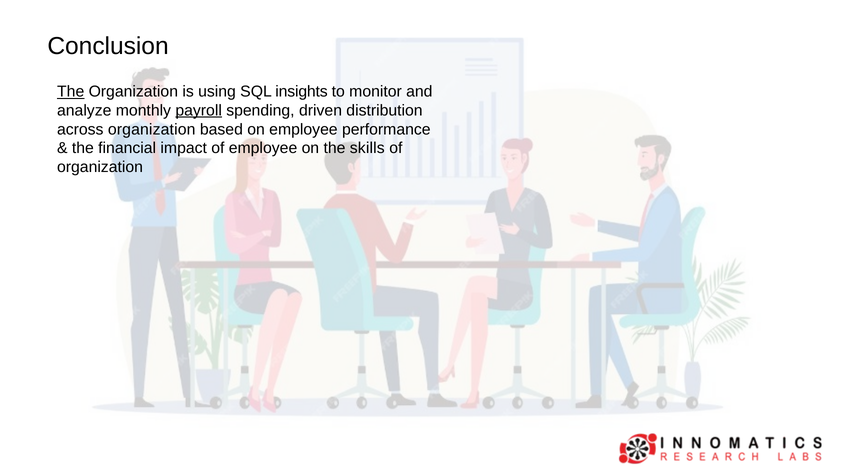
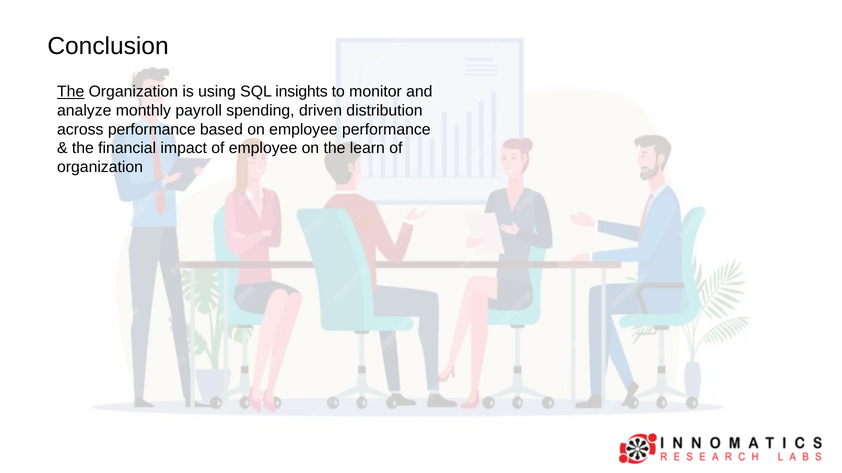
payroll underline: present -> none (199, 111)
across organization: organization -> performance (152, 130)
skills: skills -> learn (367, 148)
